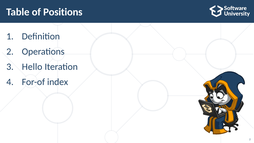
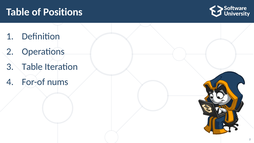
Hello: Hello -> Table (32, 67)
index: index -> nums (58, 82)
